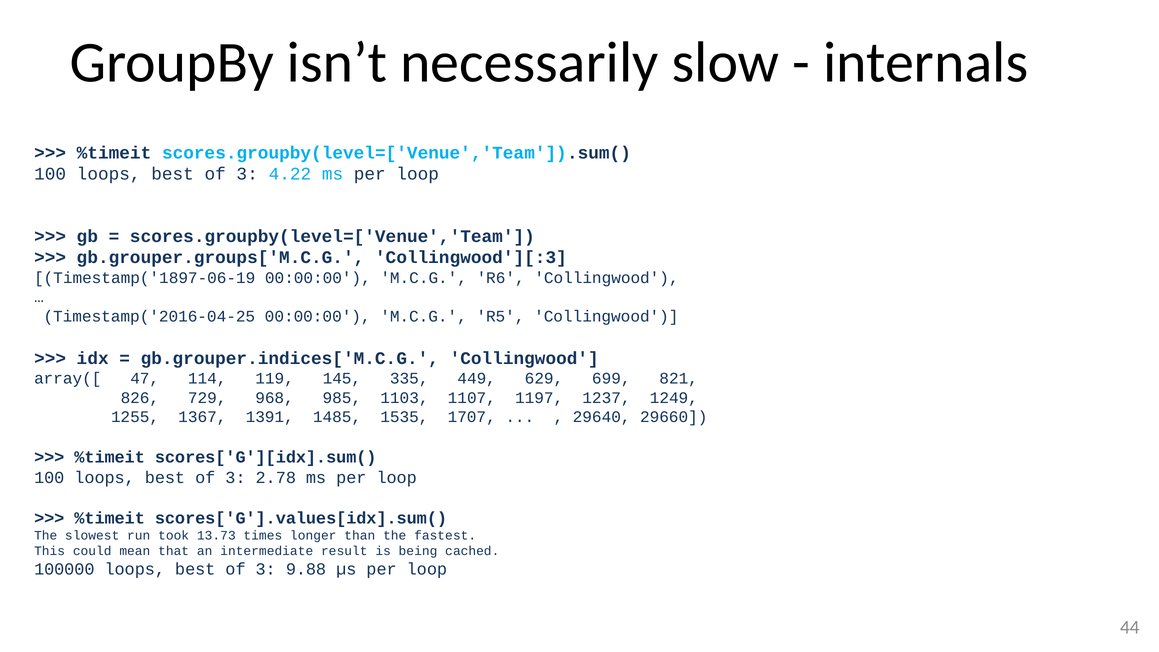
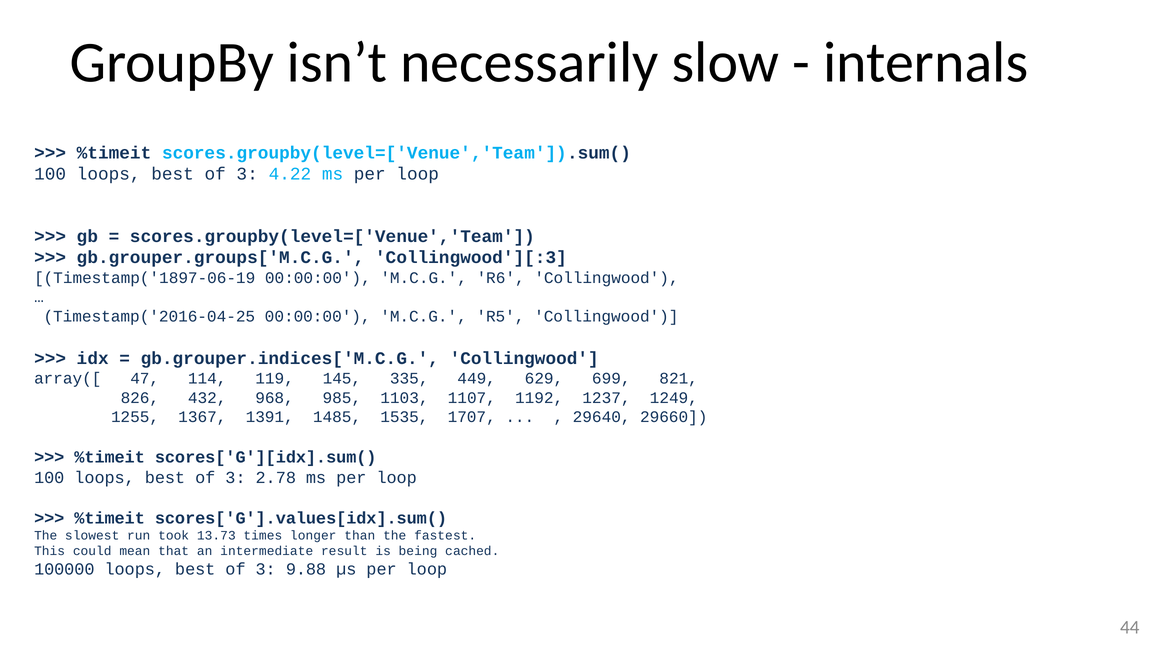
729: 729 -> 432 (207, 398)
1197: 1197 -> 1192 (539, 398)
